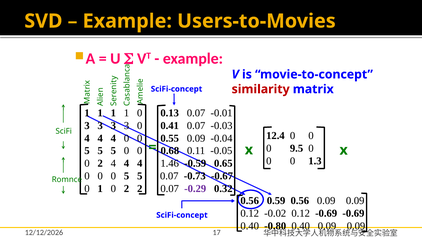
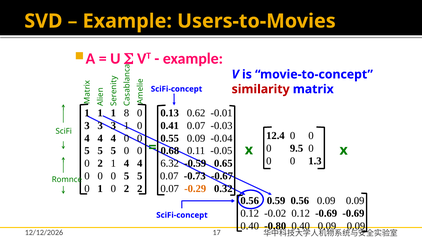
1 1 1 1: 1 -> 8 (127, 113)
0.13 0.07: 0.07 -> 0.62 (196, 113)
3 3 3 3: 3 -> 1 (127, 126)
2 4: 4 -> 1 (113, 164)
1.46: 1.46 -> 6.32 (170, 164)
-0.29 colour: purple -> orange (195, 189)
